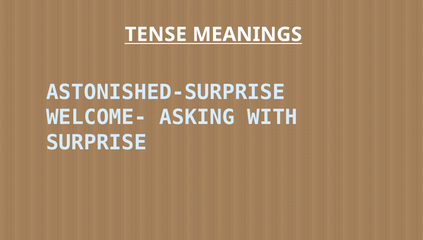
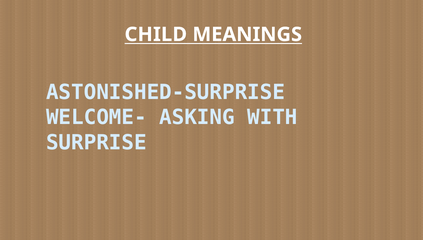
TENSE: TENSE -> CHILD (156, 34)
